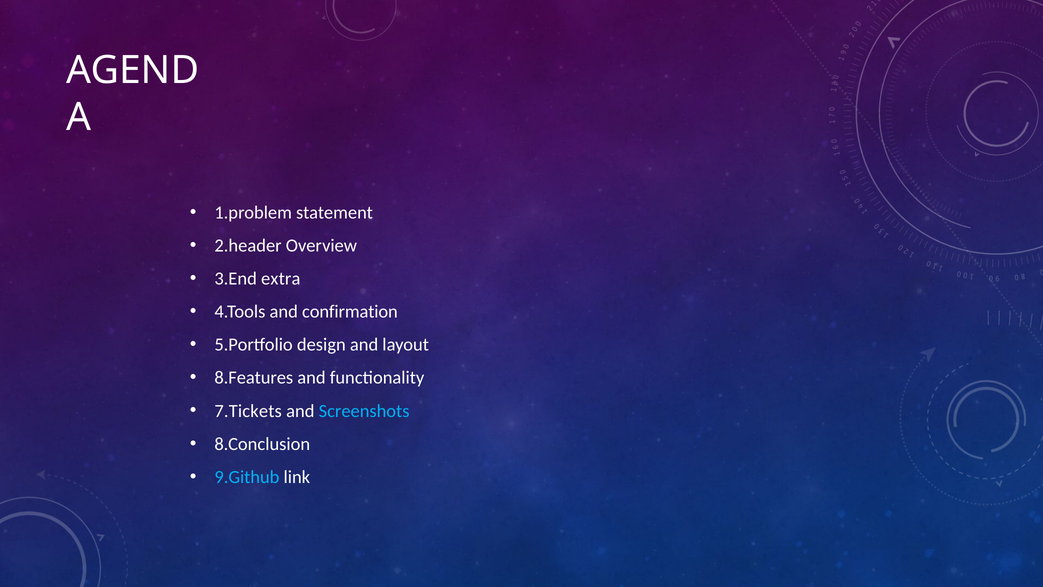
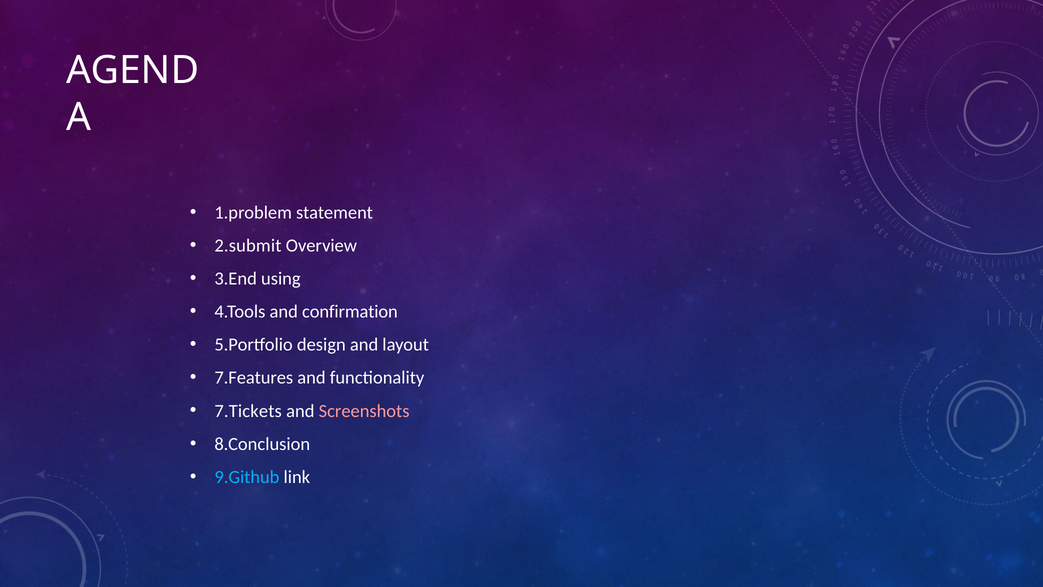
2.header: 2.header -> 2.submit (248, 245)
extra: extra -> using (281, 279)
8.Features: 8.Features -> 7.Features (254, 378)
Screenshots colour: light blue -> pink (364, 411)
